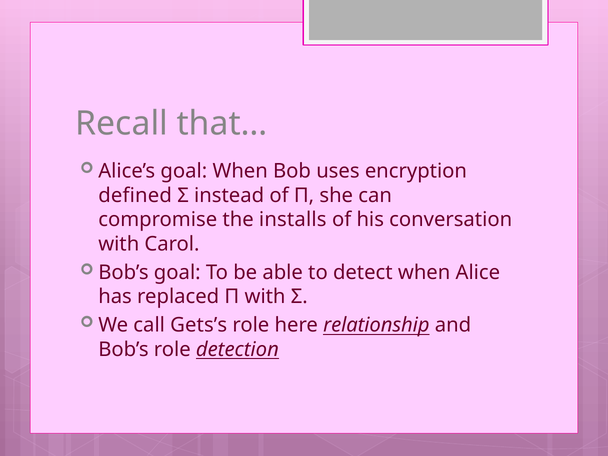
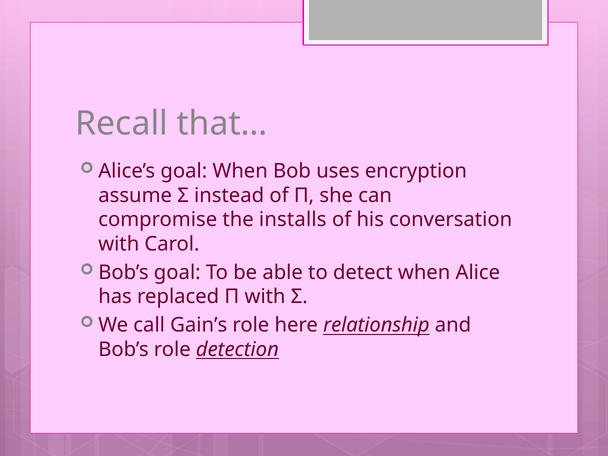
defined: defined -> assume (135, 195)
Gets’s: Gets’s -> Gain’s (199, 325)
